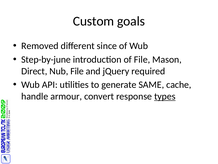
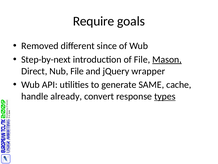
Custom: Custom -> Require (94, 21)
Step-by-june: Step-by-june -> Step-by-next (46, 59)
Mason underline: none -> present (167, 59)
required: required -> wrapper (148, 71)
armour: armour -> already (66, 96)
